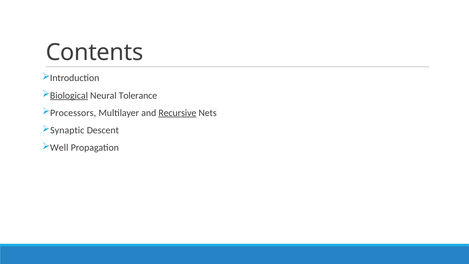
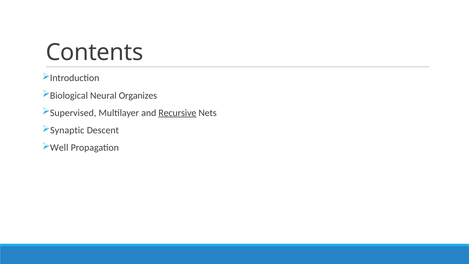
Biological underline: present -> none (69, 95)
Tolerance: Tolerance -> Organizes (138, 95)
Processors: Processors -> Supervised (73, 113)
